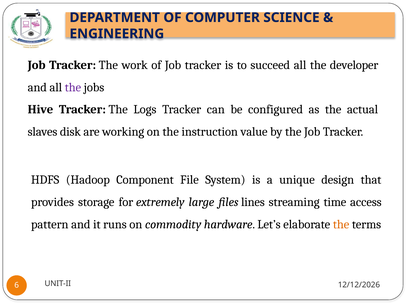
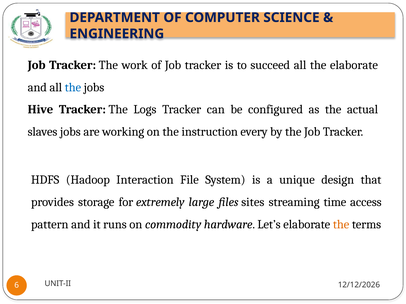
the developer: developer -> elaborate (354, 65)
the colour: purple -> blue (73, 87)
slaves disk: disk -> jobs (70, 132)
value: value -> every (254, 132)
Component: Component -> Interaction (145, 180)
lines: lines -> sites (253, 202)
